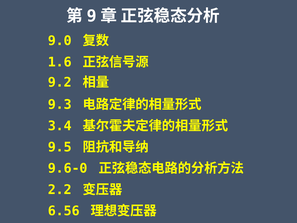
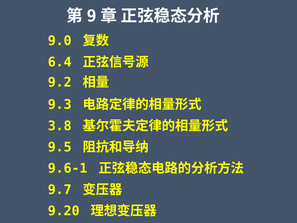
1.6: 1.6 -> 6.4 (60, 62)
3.4: 3.4 -> 3.8 (60, 126)
9.6-0: 9.6-0 -> 9.6-1 (68, 168)
2.2: 2.2 -> 9.7 (60, 189)
6.56: 6.56 -> 9.20 (64, 211)
